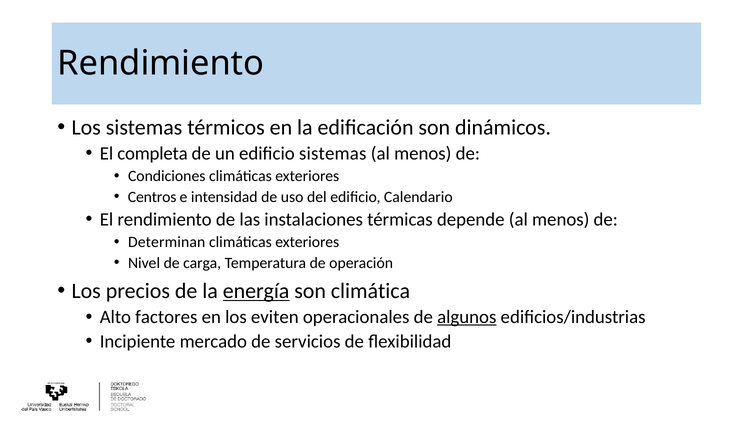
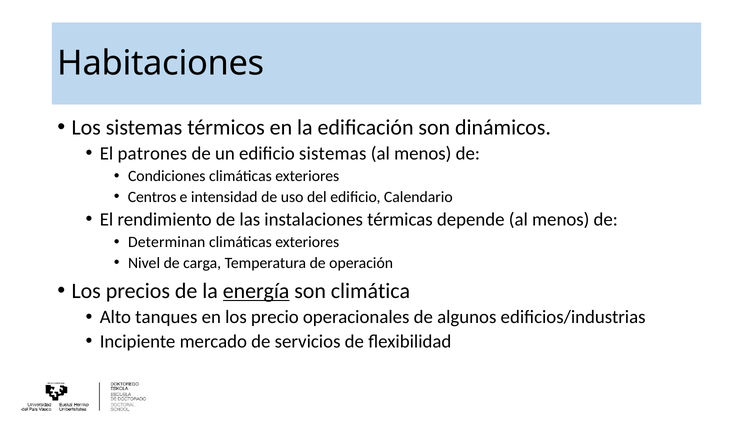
Rendimiento: Rendimiento -> Habitaciones (161, 63)
completa: completa -> patrones (152, 153)
factores: factores -> tanques (166, 317)
eviten: eviten -> precio (275, 317)
algunos underline: present -> none (467, 317)
